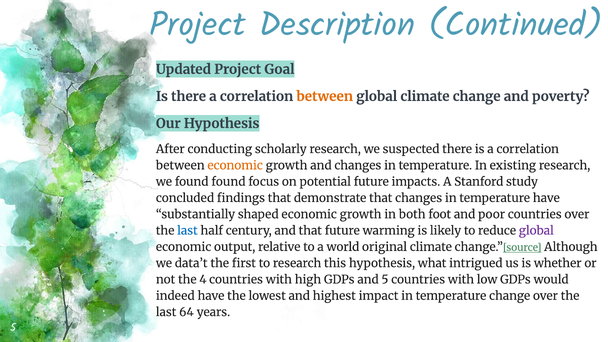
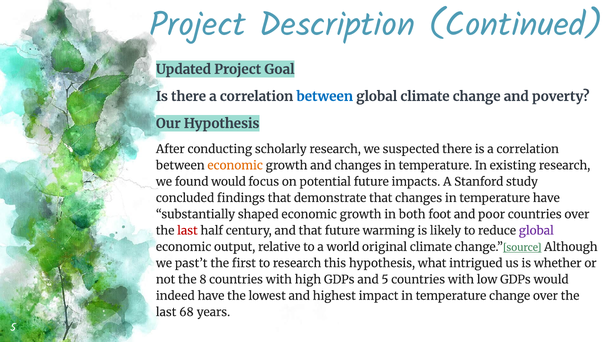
between colour: orange -> blue (325, 96)
found found: found -> would (228, 182)
last colour: blue -> red (187, 231)
data’t: data’t -> past’t (191, 263)
4: 4 -> 8 (203, 280)
64: 64 -> 68 (186, 312)
